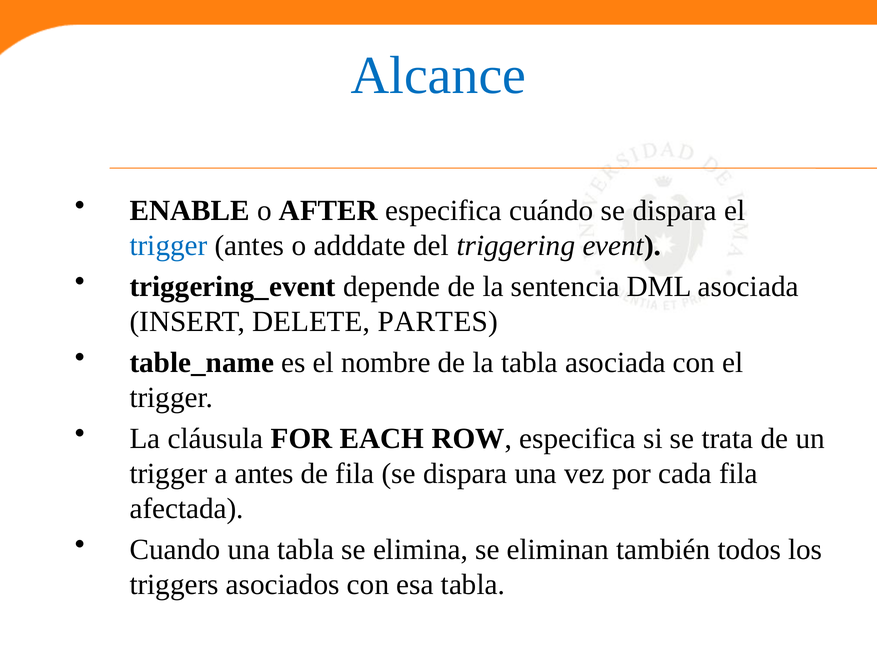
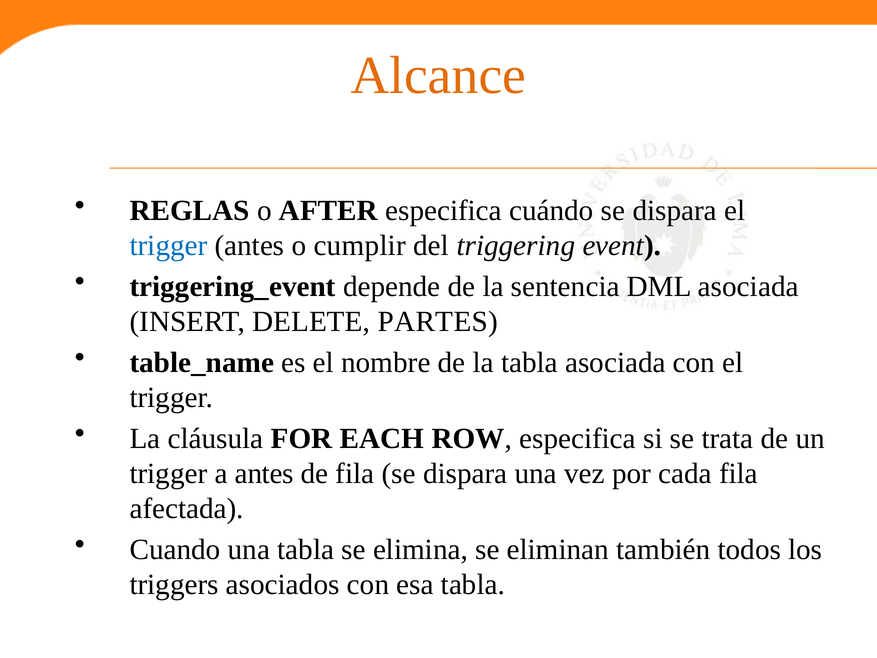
Alcance colour: blue -> orange (438, 75)
ENABLE: ENABLE -> REGLAS (190, 210)
adddate: adddate -> cumplir (360, 245)
